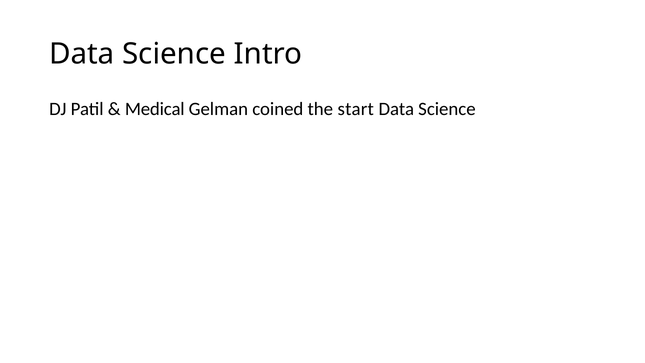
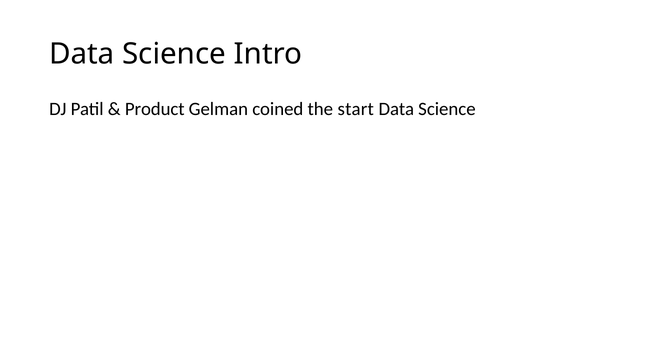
Medical: Medical -> Product (155, 109)
